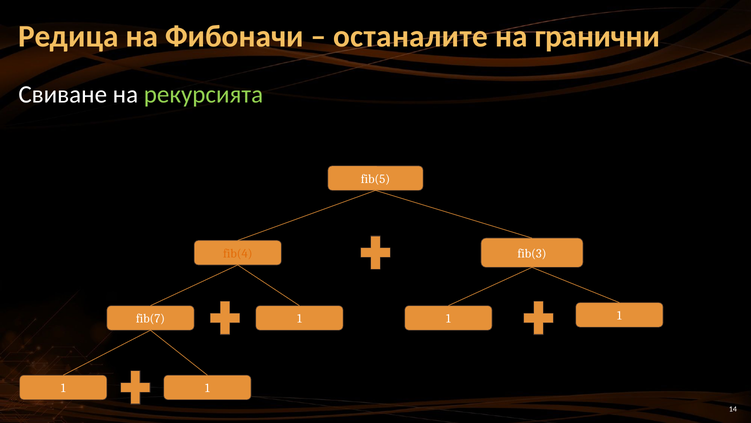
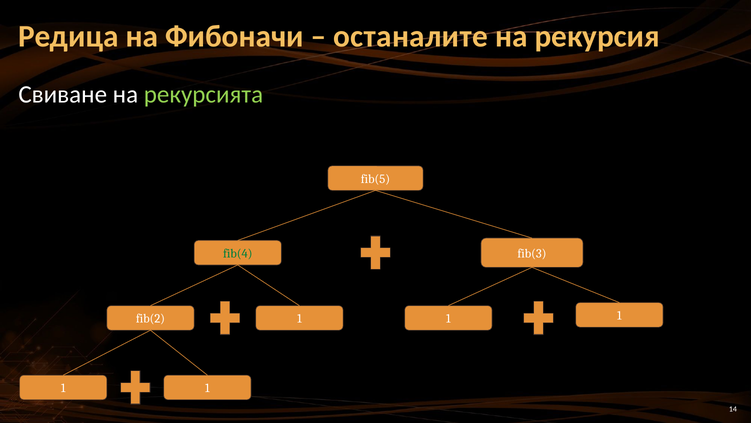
гранични: гранични -> рекурсия (597, 36)
fib(4 colour: orange -> green (238, 253)
fib(7: fib(7 -> fib(2 (150, 318)
